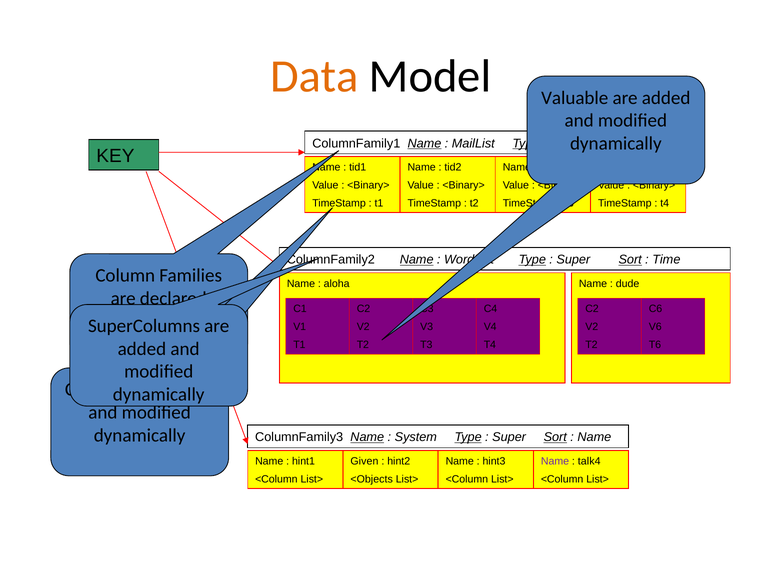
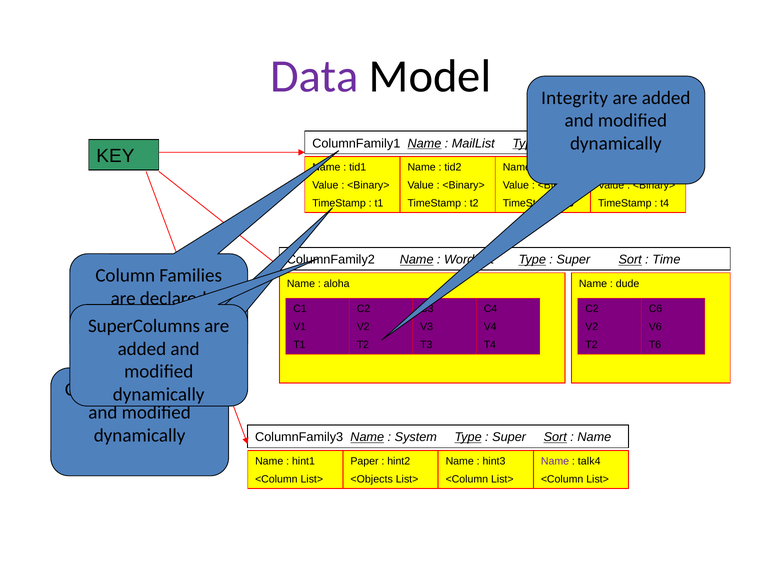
Data colour: orange -> purple (314, 76)
Valuable: Valuable -> Integrity (575, 98)
Given: Given -> Paper (364, 462)
